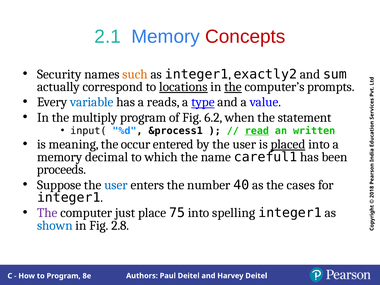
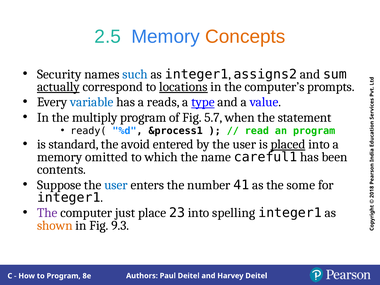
2.1: 2.1 -> 2.5 (108, 36)
Concepts colour: red -> orange (245, 36)
such colour: orange -> blue (135, 74)
exactly2: exactly2 -> assigns2 (265, 74)
actually underline: none -> present (58, 87)
the underline: present -> none (233, 87)
6.2: 6.2 -> 5.7 (213, 117)
input(: input( -> ready( (88, 131)
read underline: present -> none (257, 131)
an written: written -> program (314, 131)
meaning: meaning -> standard (74, 144)
occur: occur -> avoid (136, 144)
decimal: decimal -> omitted (107, 157)
proceeds: proceeds -> contents (61, 170)
40: 40 -> 41 (241, 185)
cases: cases -> some (301, 185)
75: 75 -> 23 (177, 213)
shown colour: blue -> orange (55, 226)
2.8: 2.8 -> 9.3 (120, 226)
